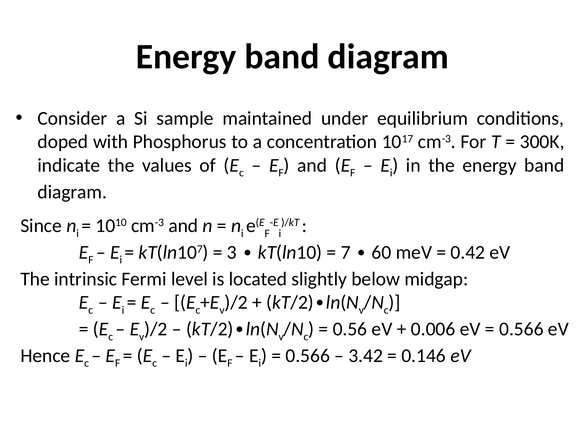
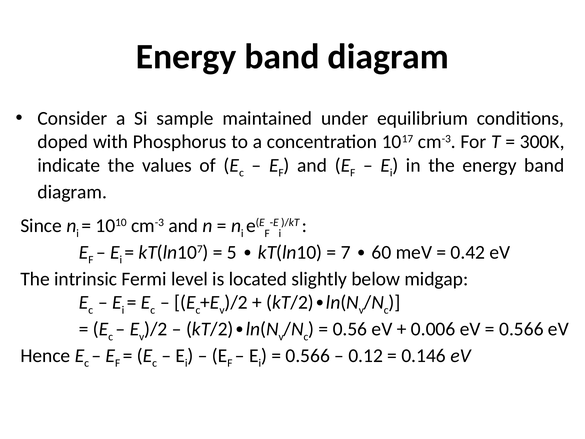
3: 3 -> 5 (232, 252)
3.42: 3.42 -> 0.12 (366, 355)
